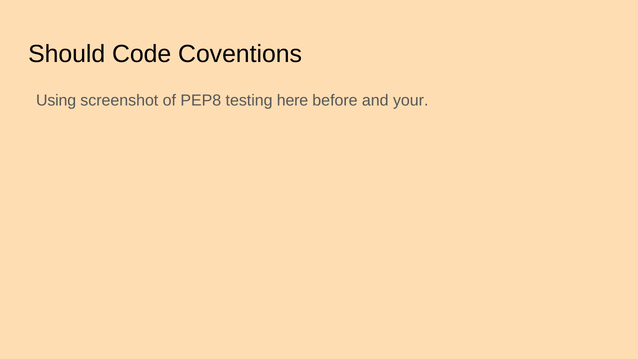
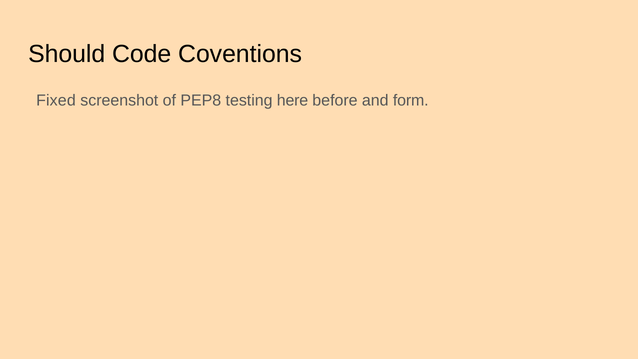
Using: Using -> Fixed (56, 100)
your: your -> form (411, 100)
